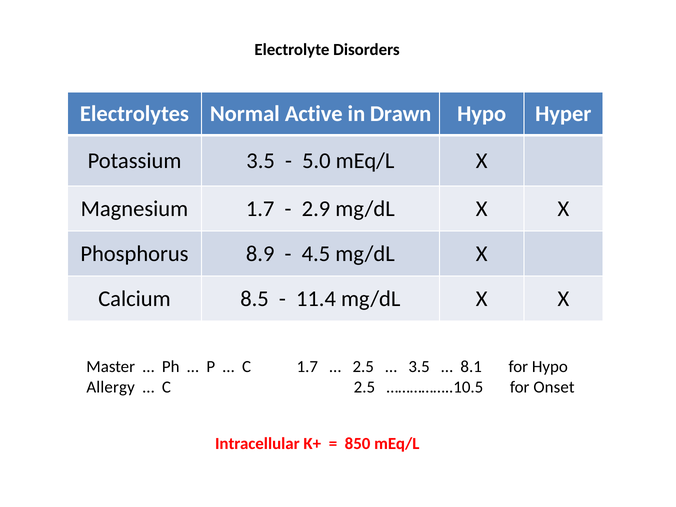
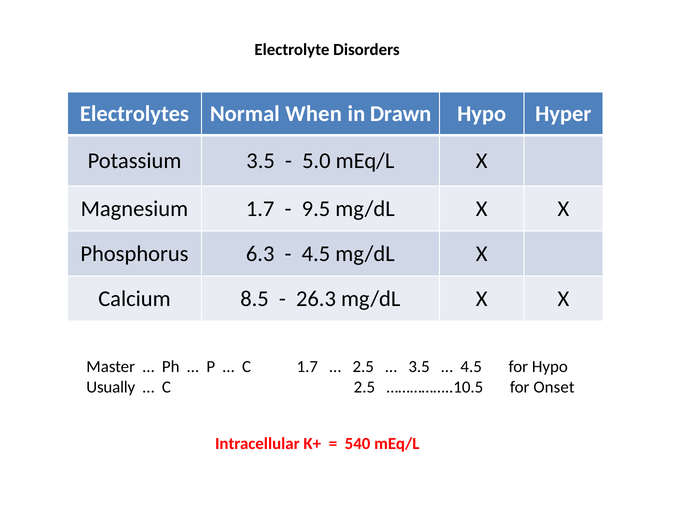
Active: Active -> When (314, 114)
2.9: 2.9 -> 9.5 (316, 209)
8.9: 8.9 -> 6.3 (260, 254)
11.4: 11.4 -> 26.3 (316, 299)
8.1: 8.1 -> 4.5 (471, 367)
Allergy: Allergy -> Usually (111, 387)
850: 850 -> 540 (358, 444)
